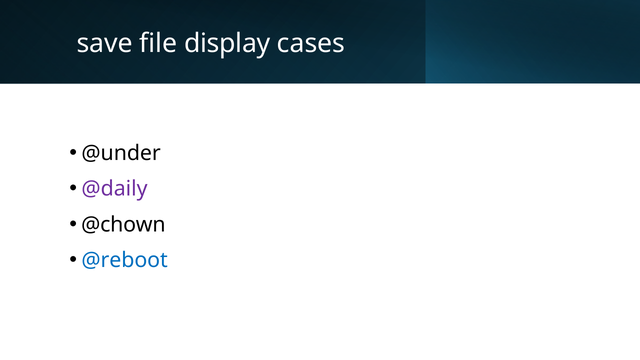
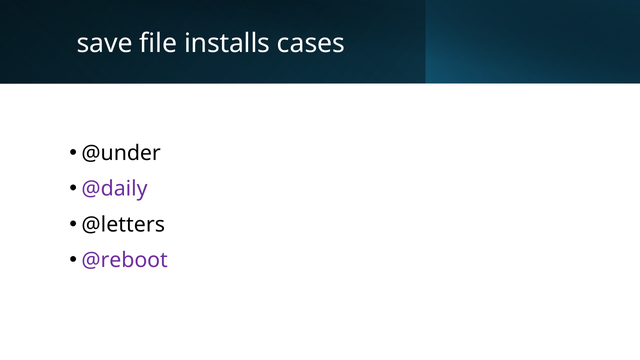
display: display -> installs (227, 44)
@chown: @chown -> @letters (123, 224)
@reboot colour: blue -> purple (125, 260)
